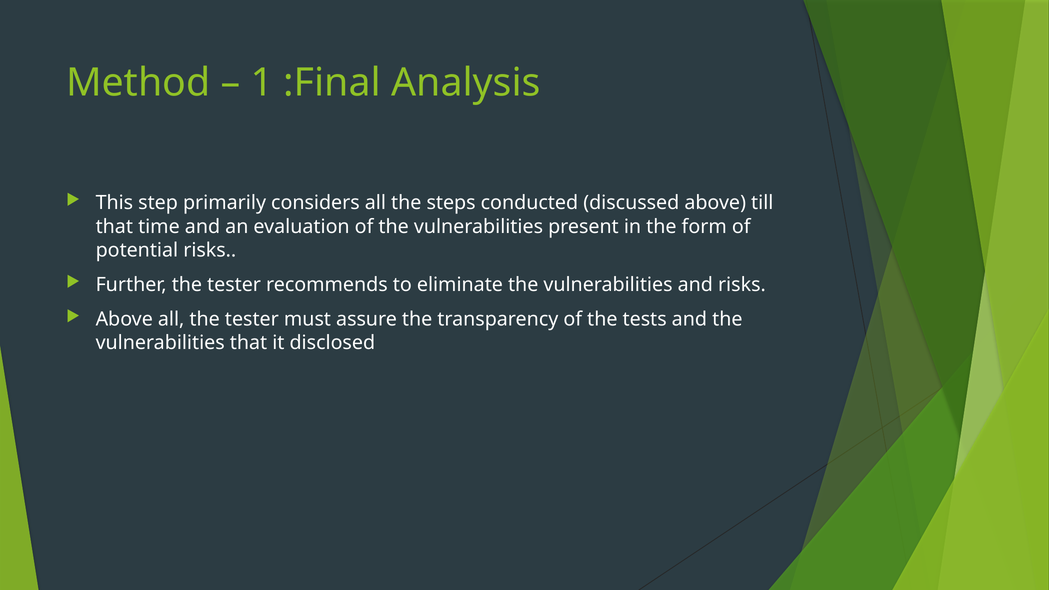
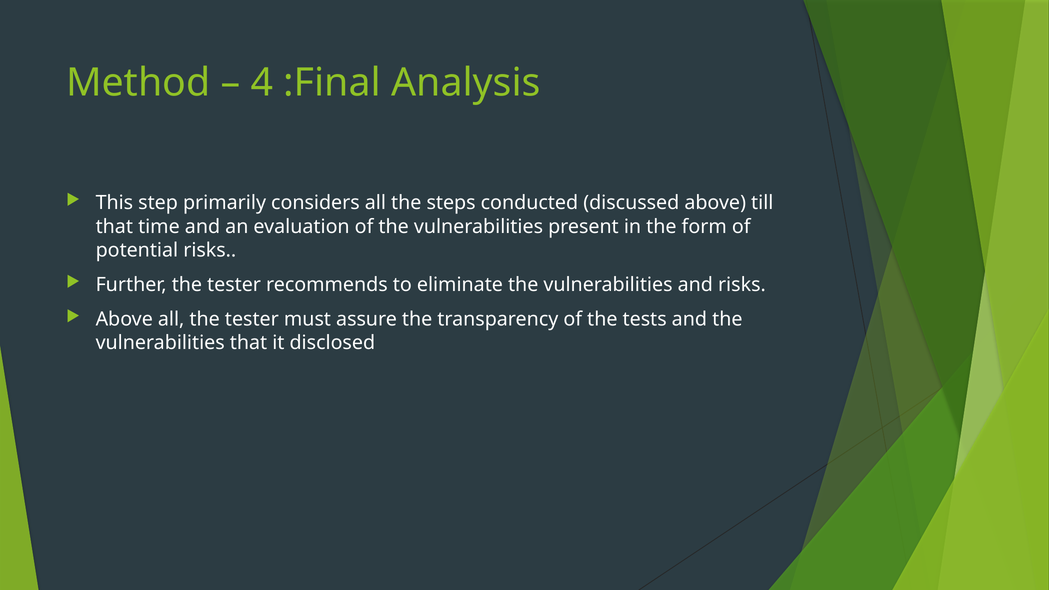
1: 1 -> 4 (262, 83)
